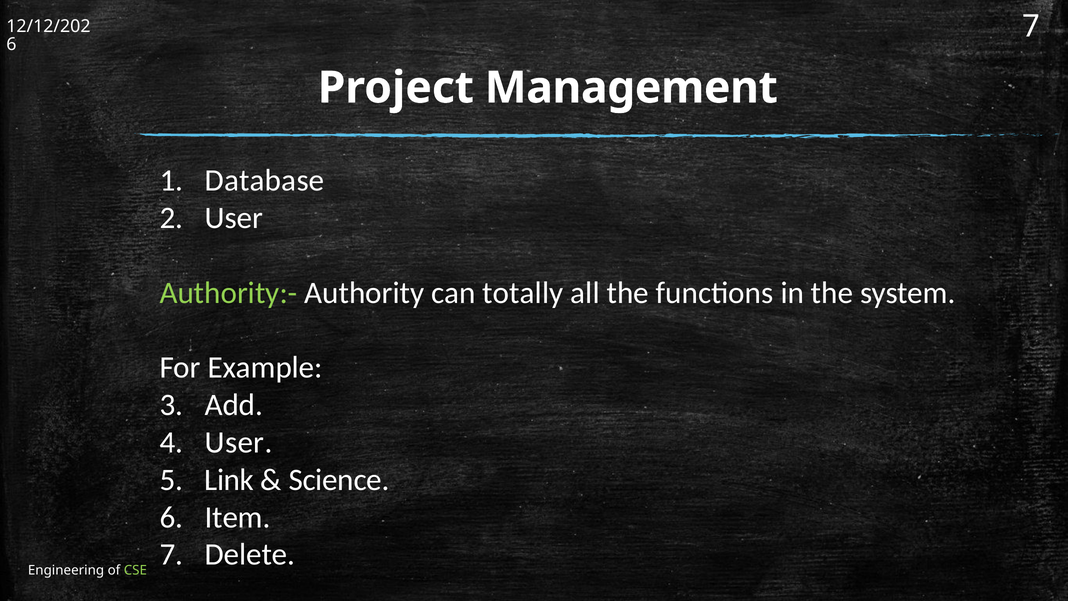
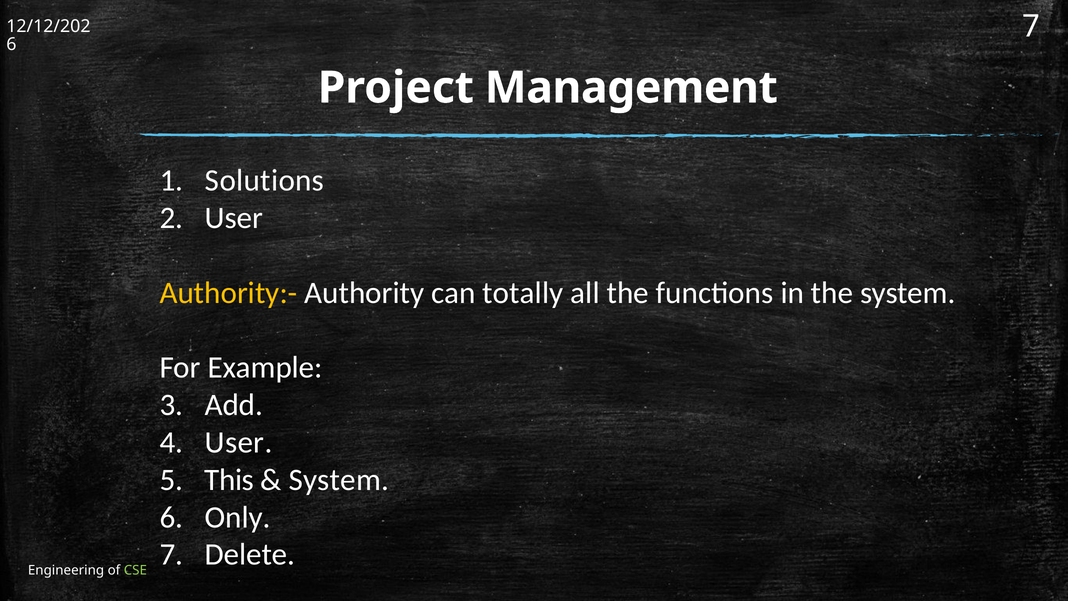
Database: Database -> Solutions (265, 180)
Authority:- colour: light green -> yellow (229, 293)
Link: Link -> This (229, 480)
Science: Science -> System (339, 480)
Item: Item -> Only (238, 517)
